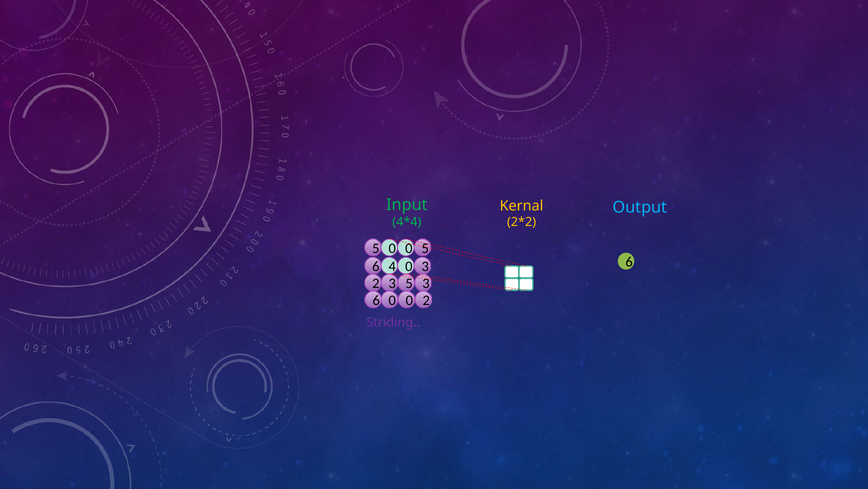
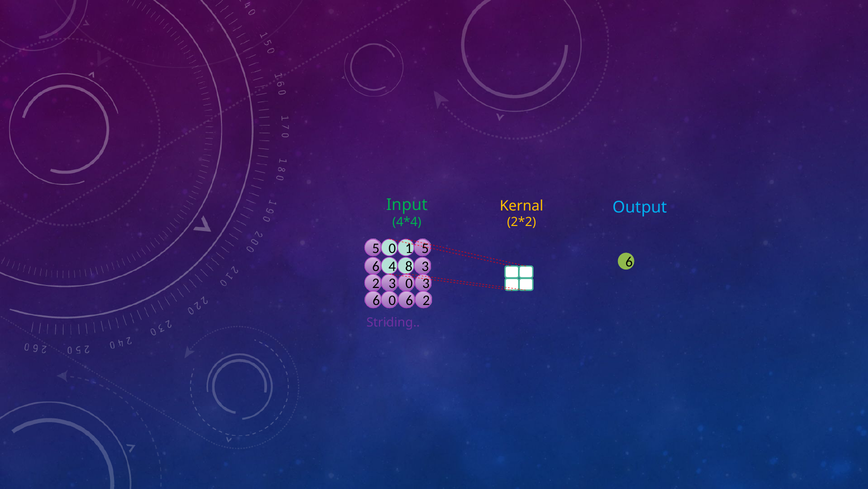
0: 0 -> 1 (409, 248)
4 0: 0 -> 8 (409, 266)
3 5: 5 -> 0 (409, 283)
6 0 0: 0 -> 6 (409, 300)
